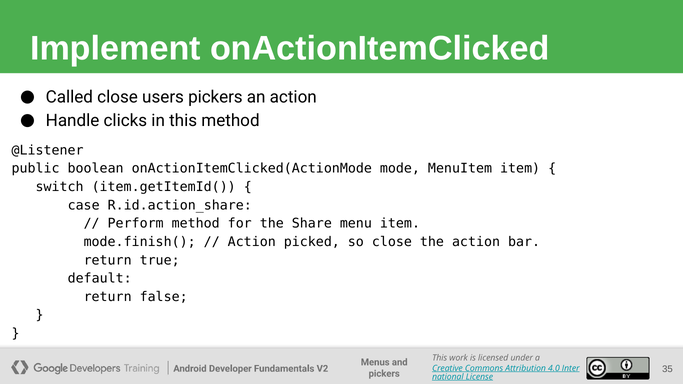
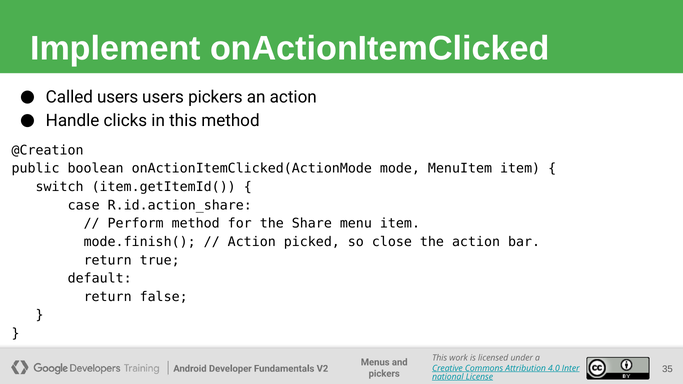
Called close: close -> users (118, 97)
@Listener: @Listener -> @Creation (48, 150)
